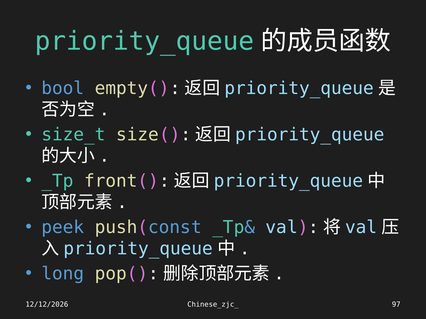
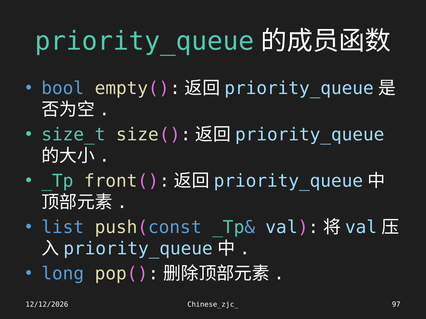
peek: peek -> list (63, 228)
